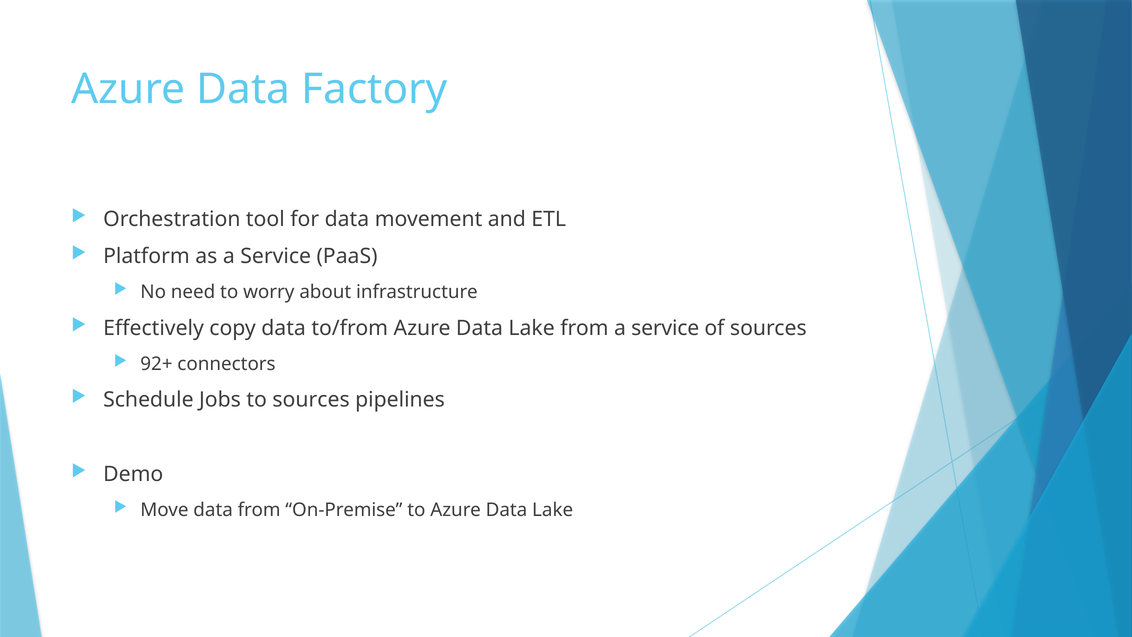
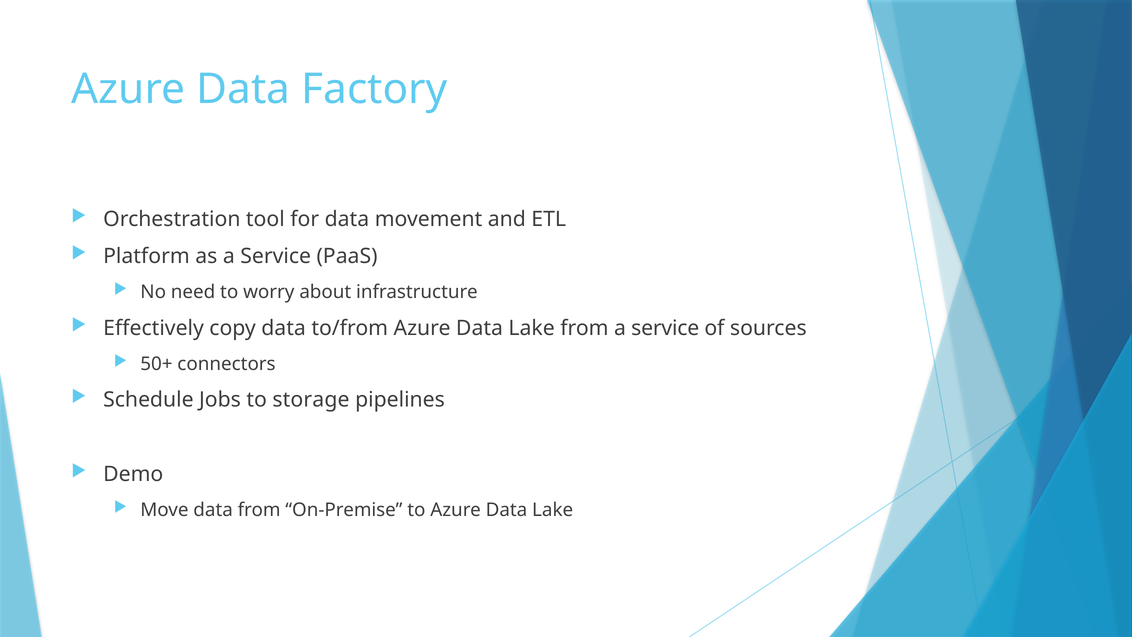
92+: 92+ -> 50+ (156, 364)
to sources: sources -> storage (311, 400)
